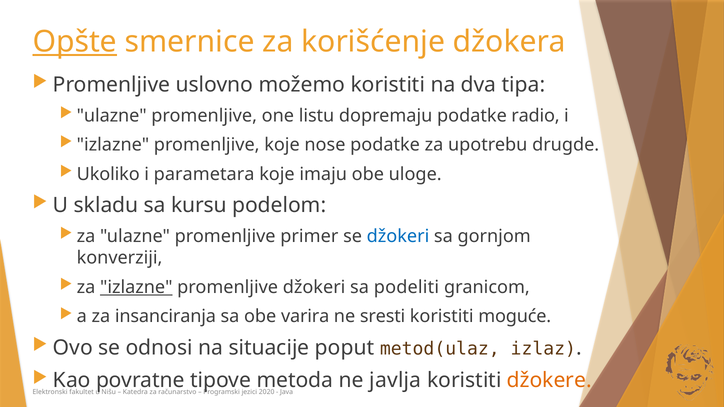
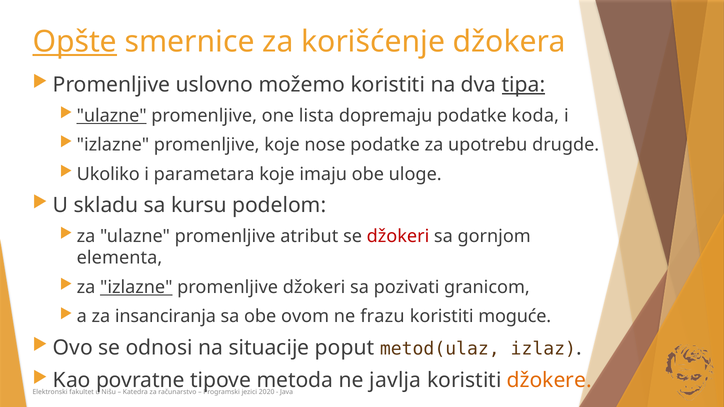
tipa underline: none -> present (524, 85)
ulazne underline: none -> present (112, 116)
listu: listu -> lista (316, 116)
radio: radio -> koda (535, 116)
primer: primer -> atribut (309, 236)
džokeri colour: blue -> red (398, 236)
konverziji: konverziji -> elementa (119, 258)
podeliti: podeliti -> pozivati (407, 287)
varira: varira -> ovom (305, 317)
sresti: sresti -> frazu (382, 317)
